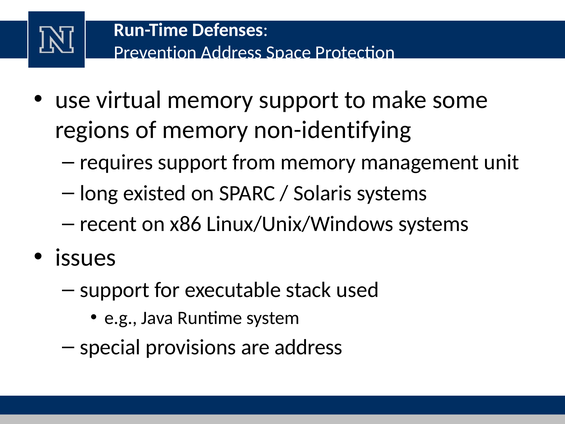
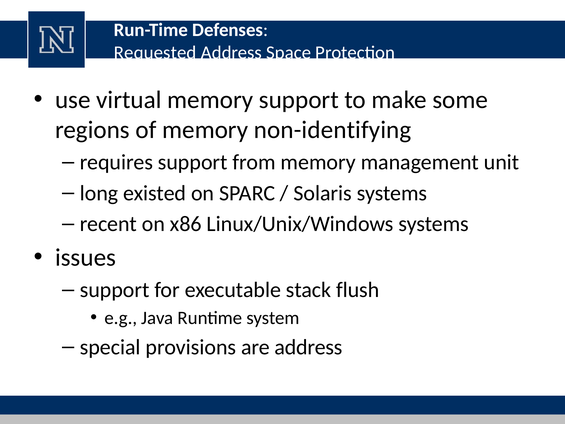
Prevention: Prevention -> Requested (155, 53)
used: used -> flush (358, 290)
